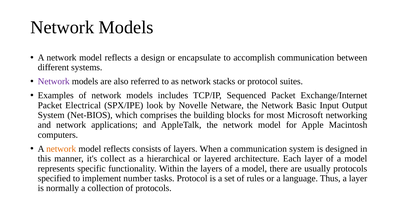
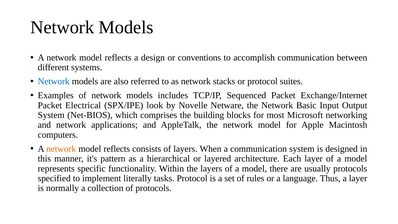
encapsulate: encapsulate -> conventions (199, 58)
Network colour: purple -> blue (54, 81)
collect: collect -> pattern (113, 159)
number: number -> literally (138, 178)
